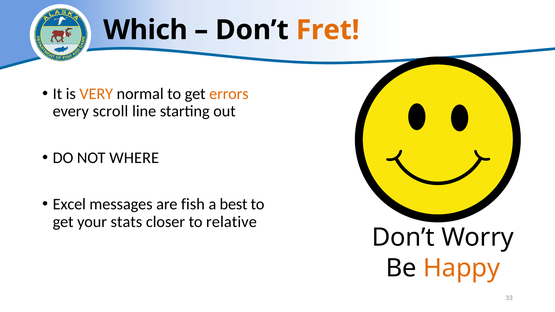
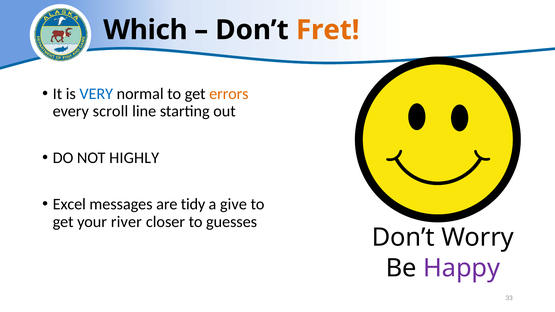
VERY colour: orange -> blue (96, 94)
WHERE: WHERE -> HIGHLY (134, 158)
fish: fish -> tidy (193, 204)
best: best -> give (233, 204)
stats: stats -> river (126, 222)
relative: relative -> guesses (232, 222)
Happy colour: orange -> purple (462, 268)
